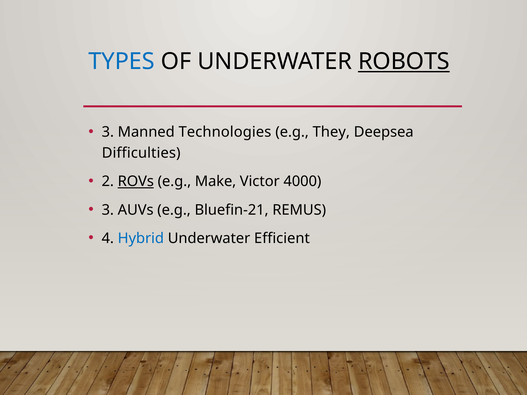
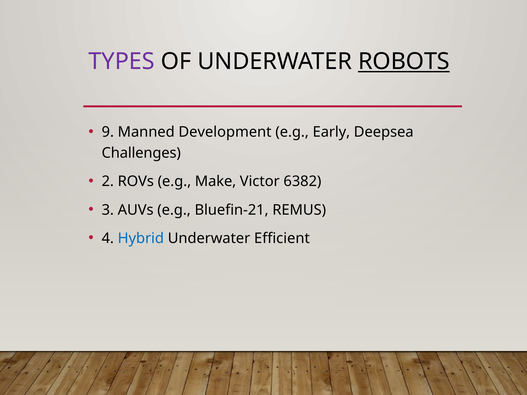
TYPES colour: blue -> purple (122, 62)
3: 3 -> 9 (108, 132)
Technologies: Technologies -> Development (225, 132)
They: They -> Early (331, 132)
Difficulties: Difficulties -> Challenges (141, 153)
ROVs underline: present -> none (136, 182)
4000: 4000 -> 6382 (302, 182)
